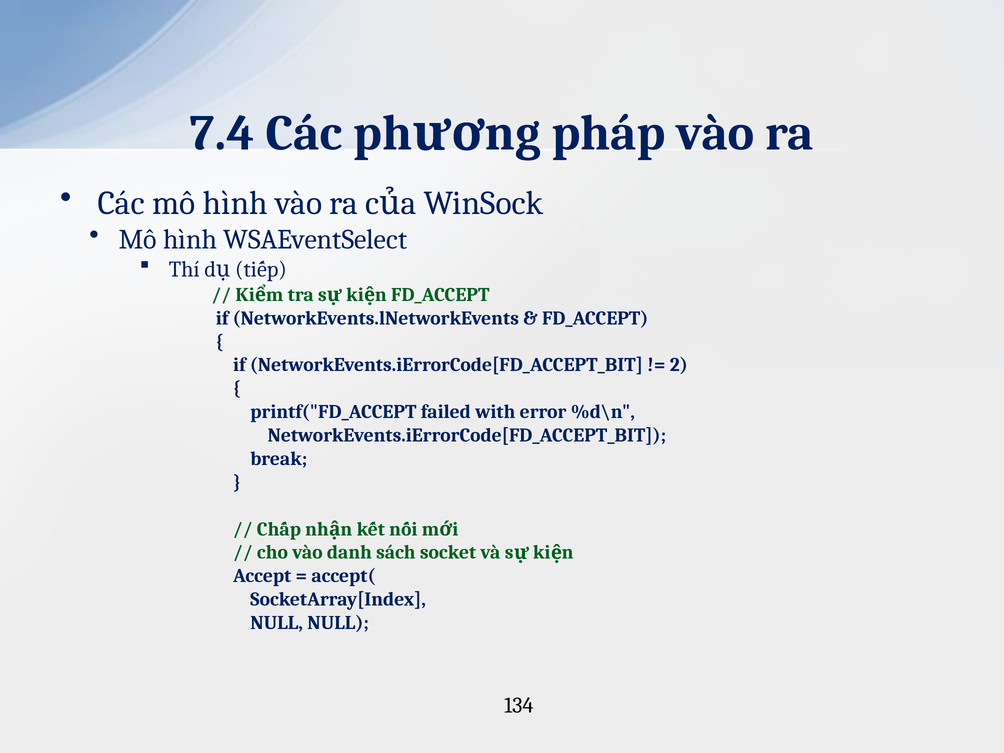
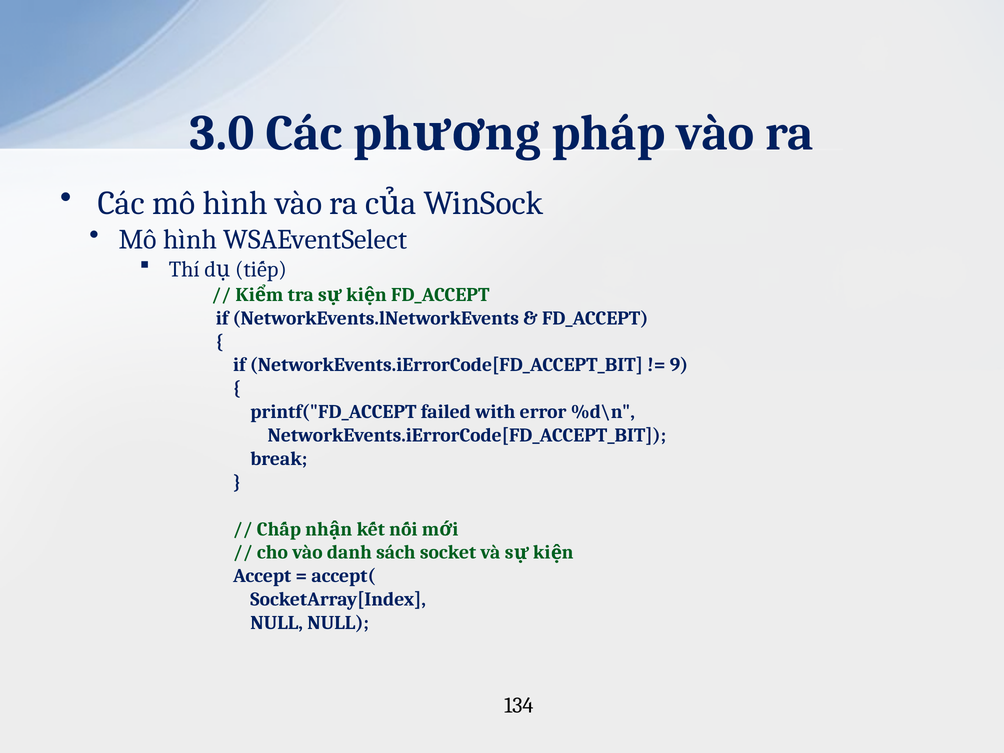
7.4: 7.4 -> 3.0 (222, 133)
2: 2 -> 9 (679, 365)
